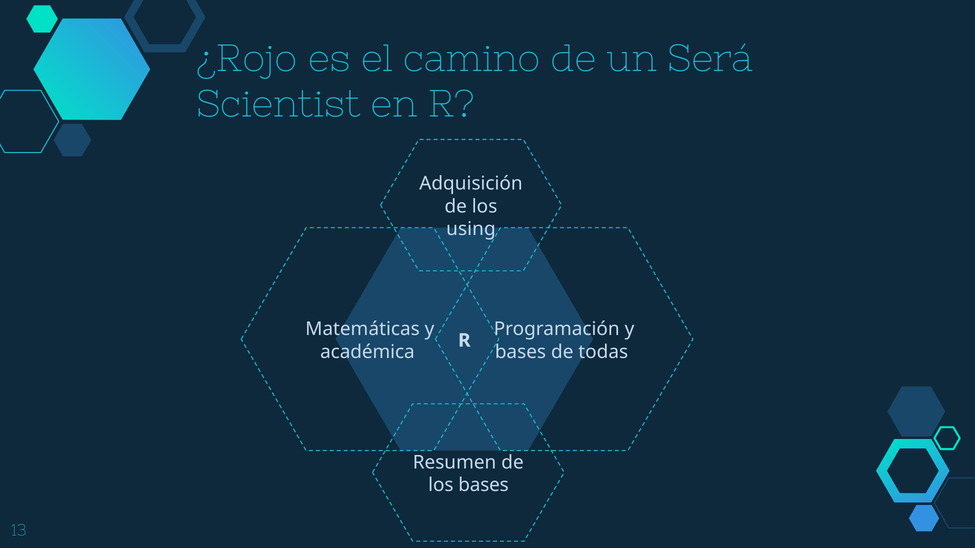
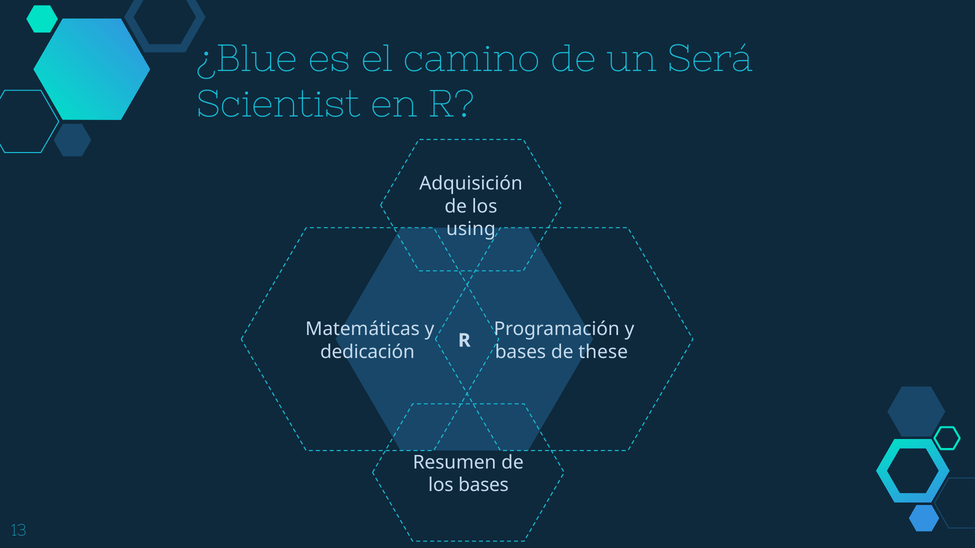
¿Rojo: ¿Rojo -> ¿Blue (247, 59)
académica: académica -> dedicación (367, 352)
todas: todas -> these (603, 352)
